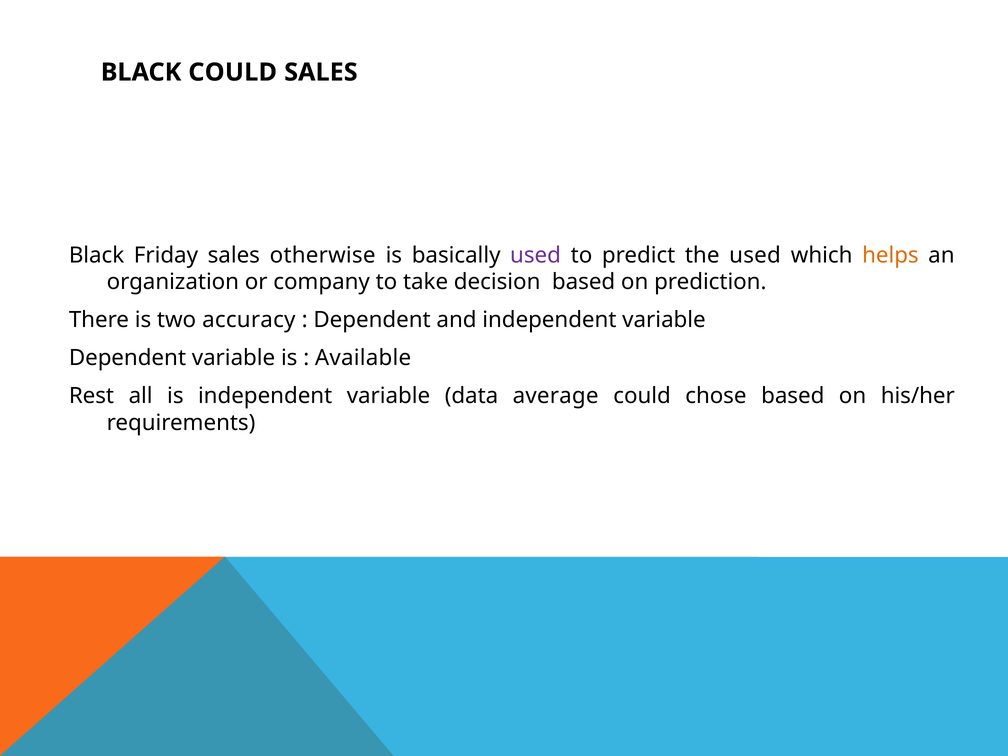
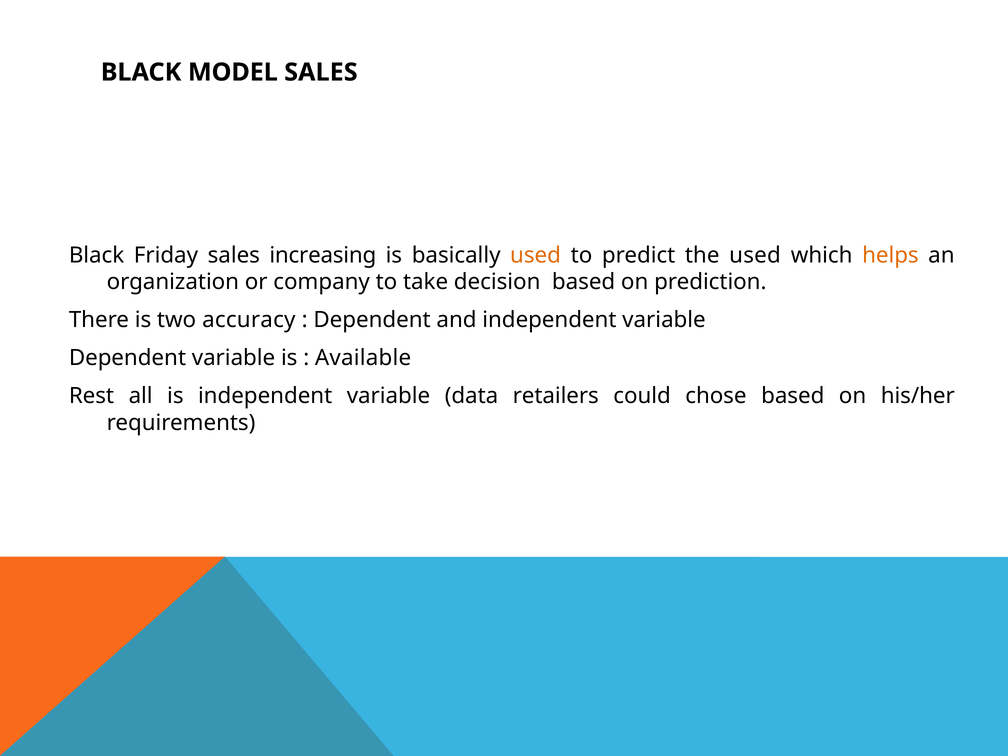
BLACK COULD: COULD -> MODEL (233, 72)
otherwise: otherwise -> increasing (323, 255)
used colour: purple -> orange (536, 255)
average: average -> retailers (556, 396)
